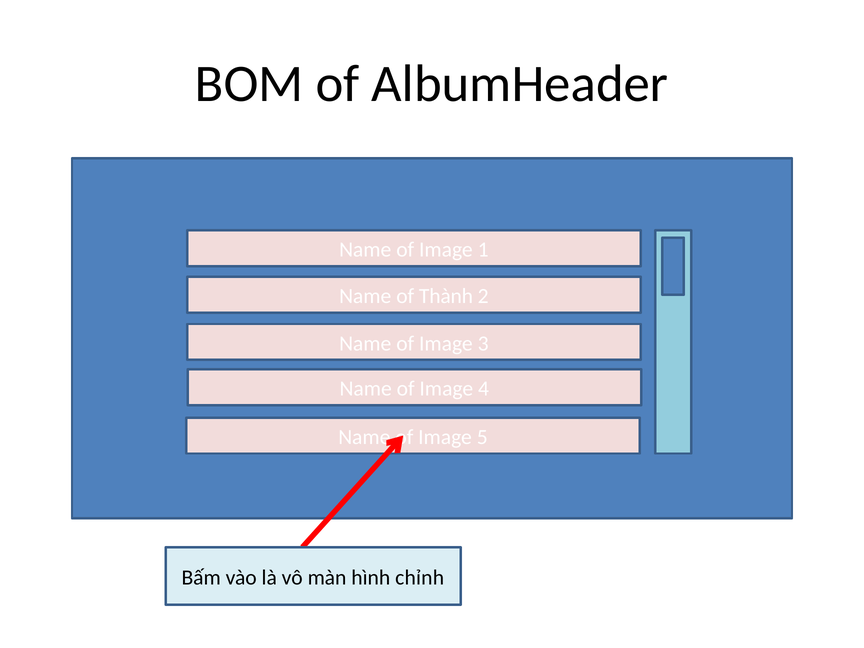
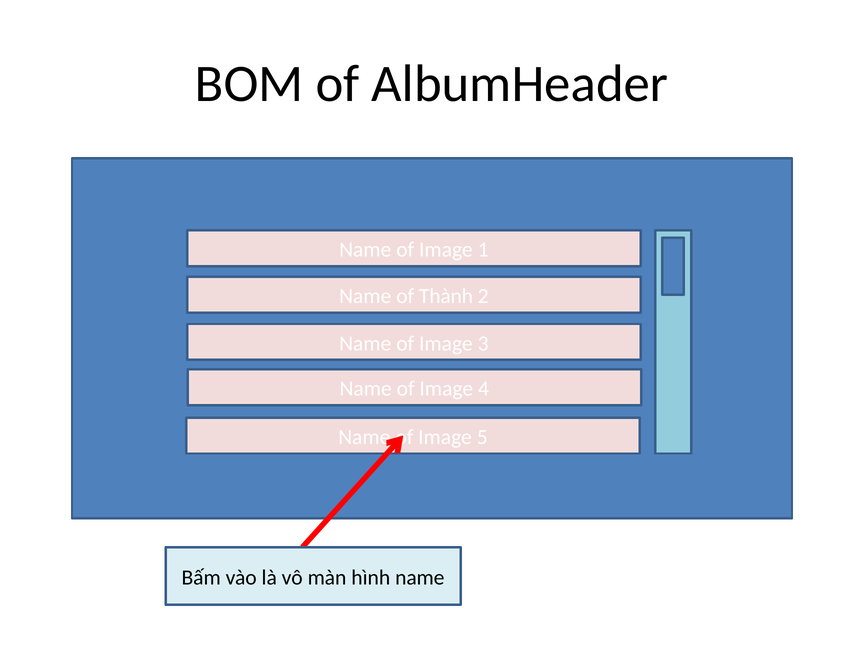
hình chỉnh: chỉnh -> name (420, 578)
